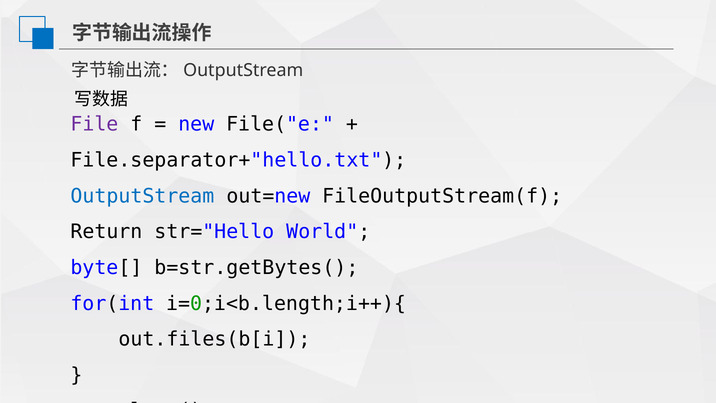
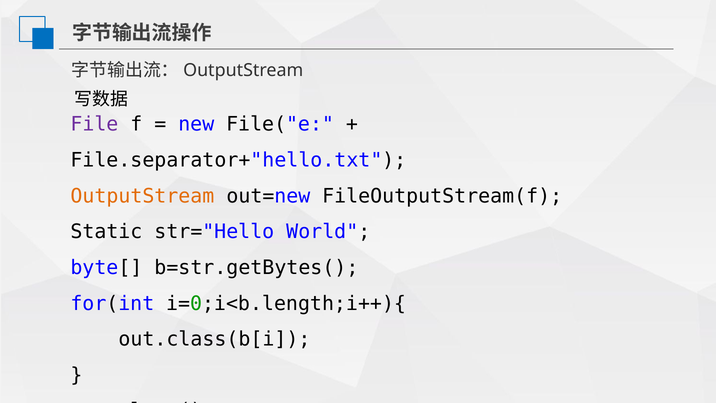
OutputStream colour: blue -> orange (142, 196)
Return: Return -> Static (106, 232)
out.files(b[i: out.files(b[i -> out.class(b[i (214, 339)
